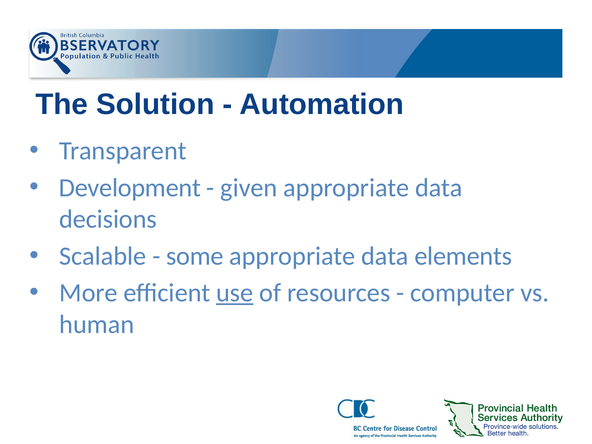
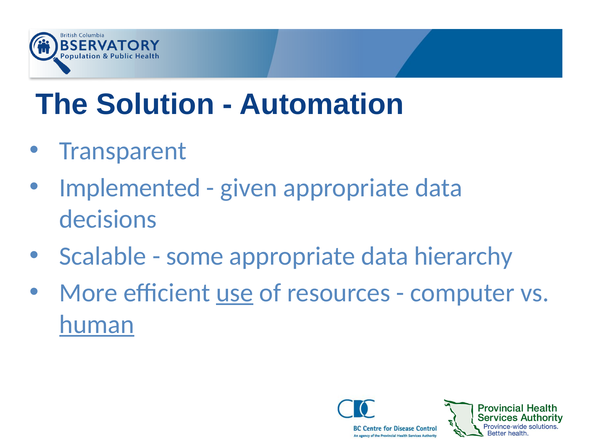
Development: Development -> Implemented (130, 188)
elements: elements -> hierarchy (463, 256)
human underline: none -> present (97, 325)
